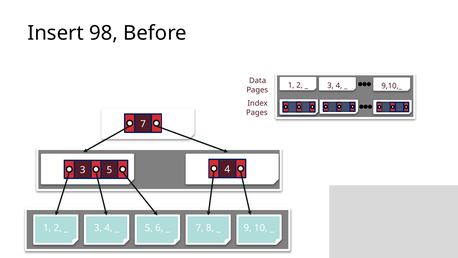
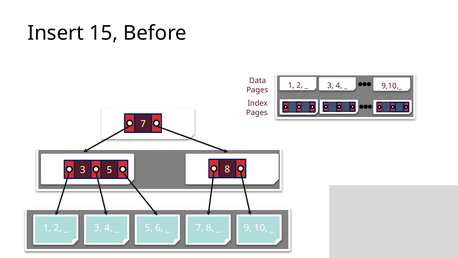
98: 98 -> 15 (104, 33)
5 4: 4 -> 8 (227, 169)
